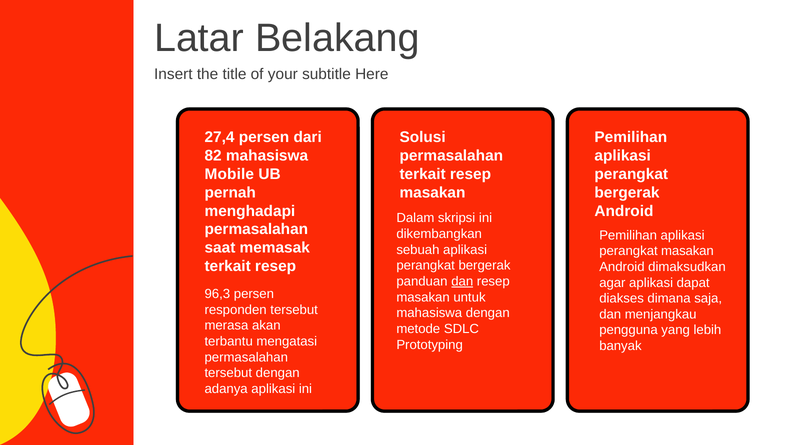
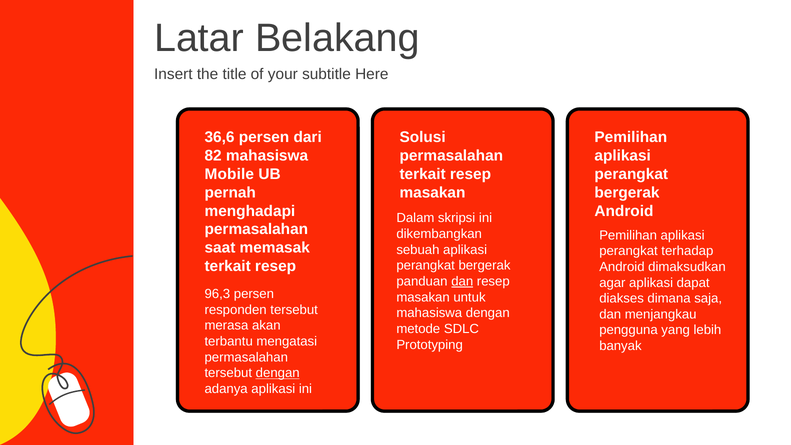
27,4: 27,4 -> 36,6 (220, 137)
perangkat masakan: masakan -> terhadap (687, 251)
dengan underline: none -> present (278, 373)
